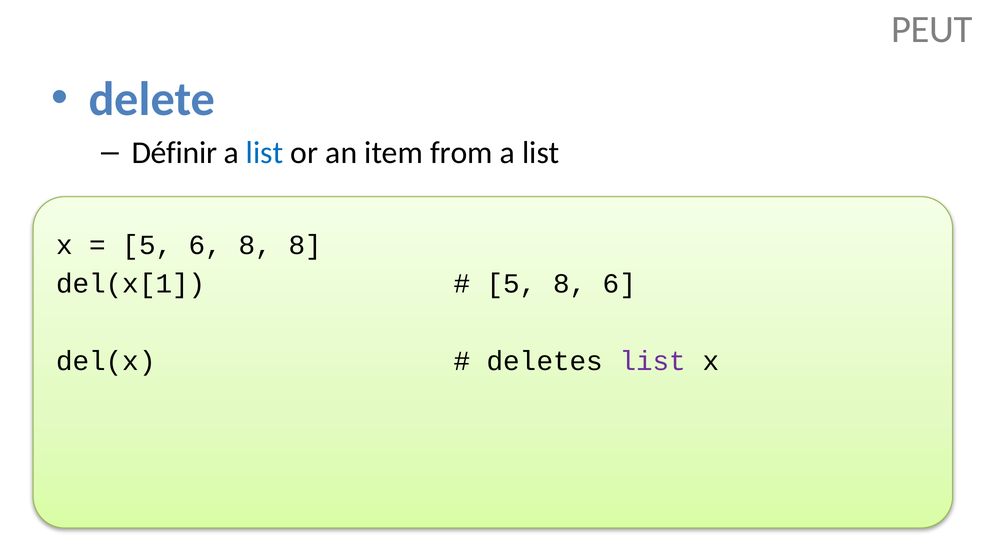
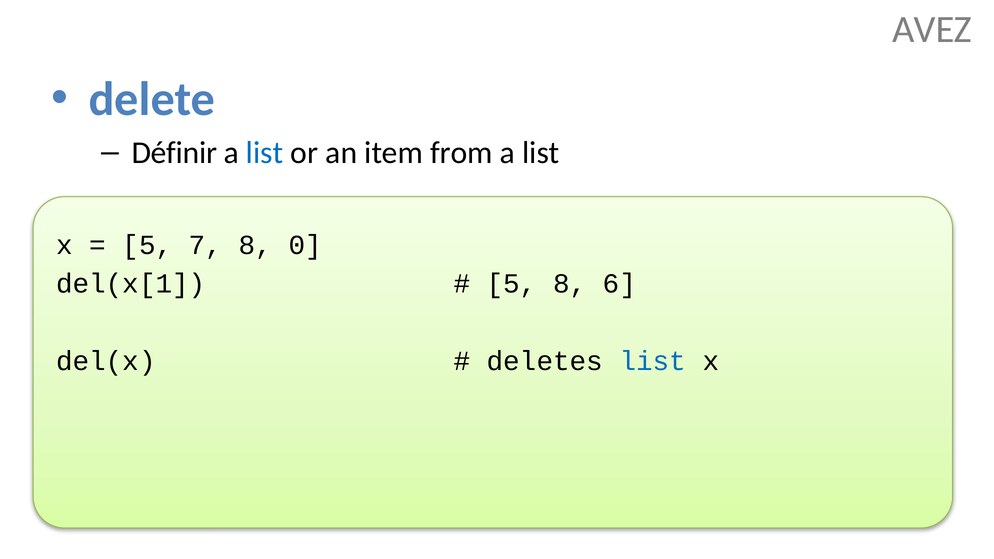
PEUT: PEUT -> AVEZ (932, 30)
5 6: 6 -> 7 (205, 245)
8 8: 8 -> 0 (305, 245)
list colour: purple -> blue (653, 361)
